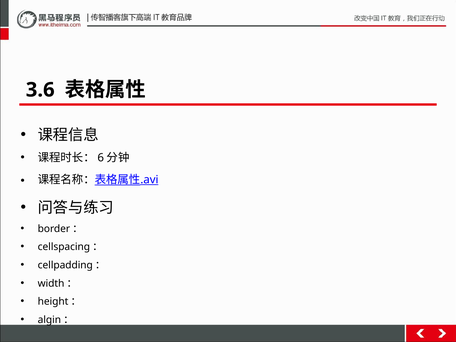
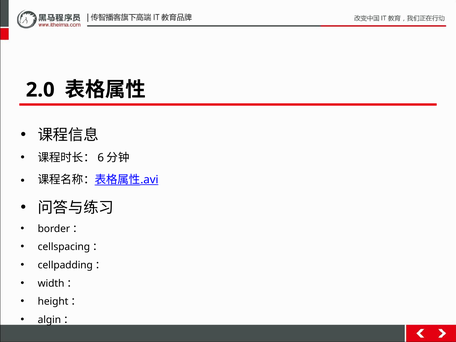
3.6: 3.6 -> 2.0 (40, 90)
